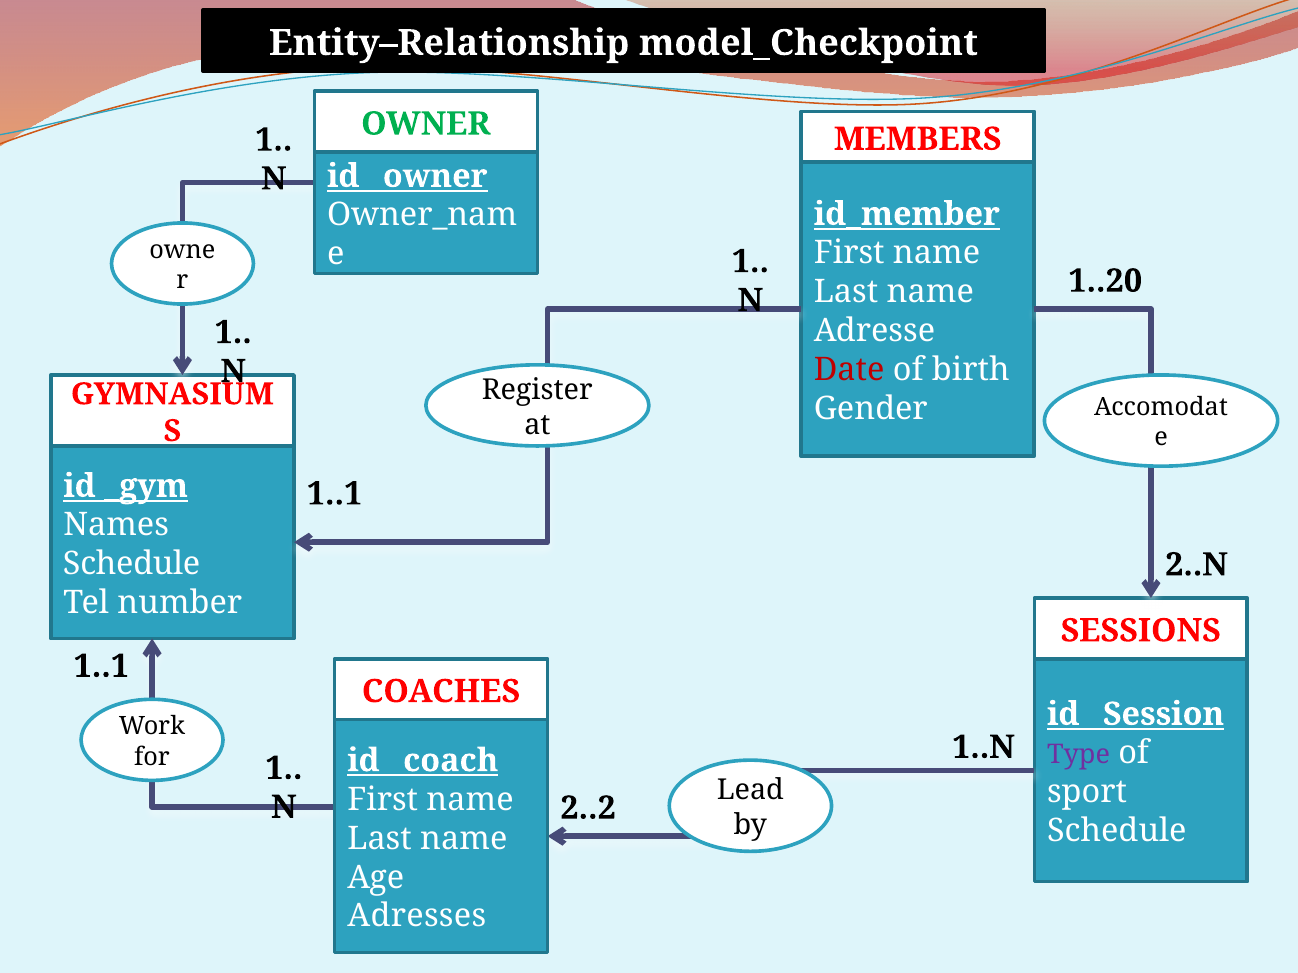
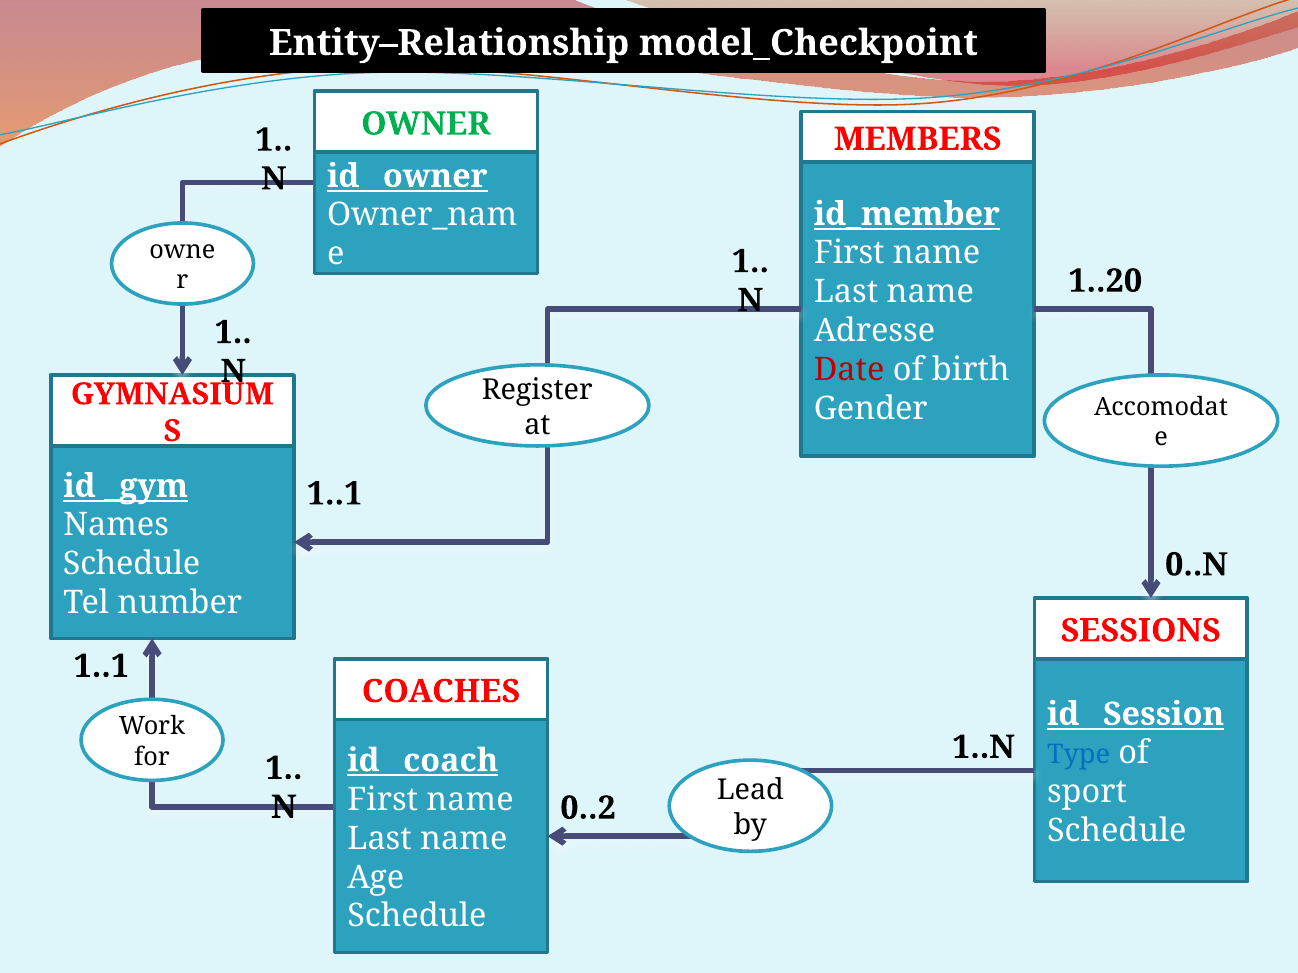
2..N: 2..N -> 0..N (1196, 565)
Type colour: purple -> blue (1079, 755)
2..2: 2..2 -> 0..2 (588, 808)
Adresses: Adresses -> Schedule (417, 917)
